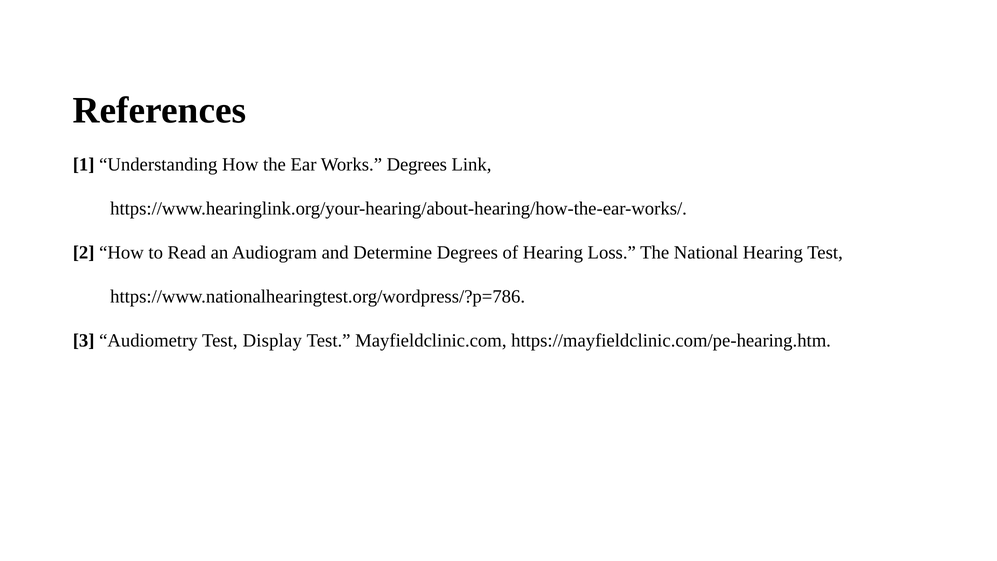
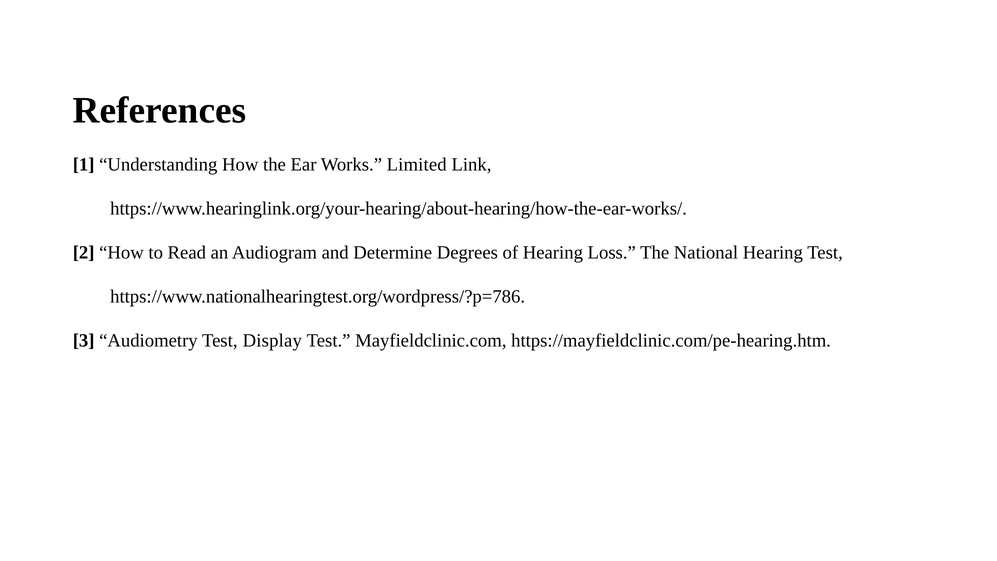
Works Degrees: Degrees -> Limited (417, 165)
